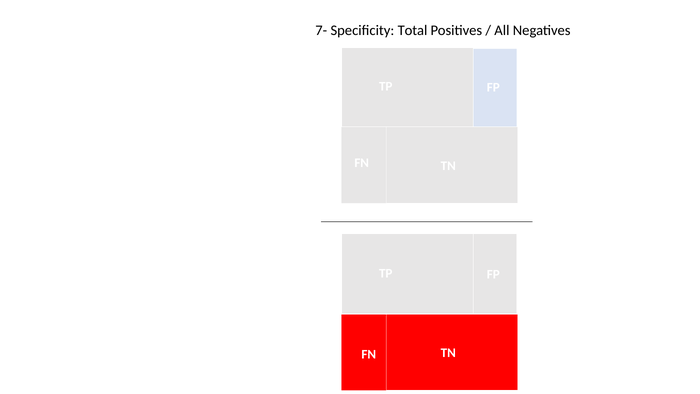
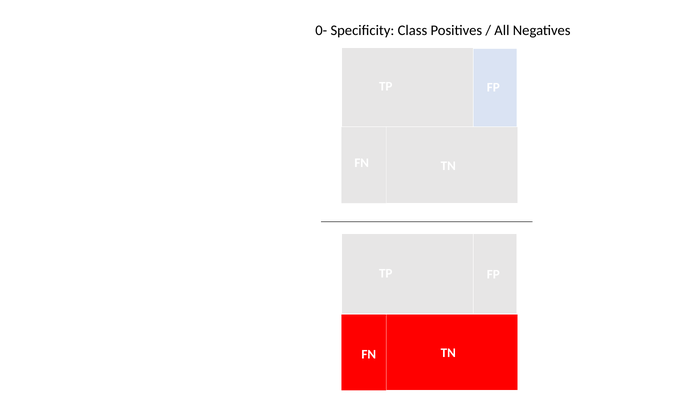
7-: 7- -> 0- (321, 30)
Total: Total -> Class (412, 30)
